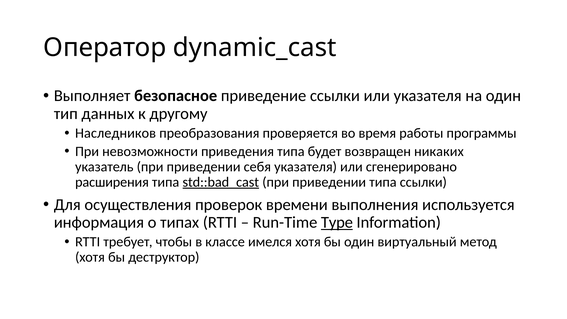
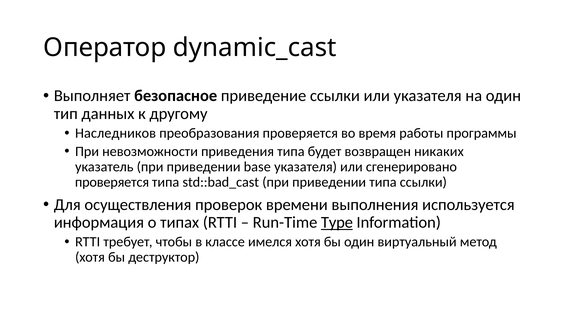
себя: себя -> base (257, 167)
расширения: расширения -> проверяется (112, 182)
std::bad_cast underline: present -> none (221, 182)
